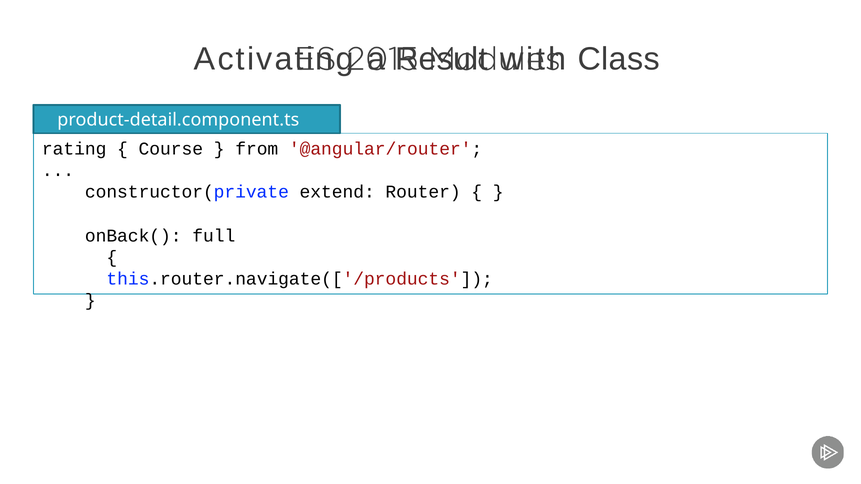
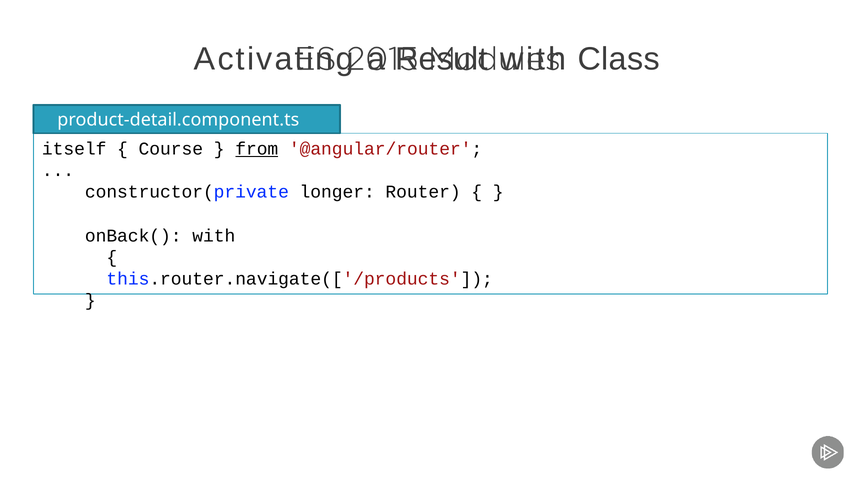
rating: rating -> itself (74, 149)
from underline: none -> present (257, 149)
extend: extend -> longer (337, 192)
onBack( full: full -> with (214, 236)
